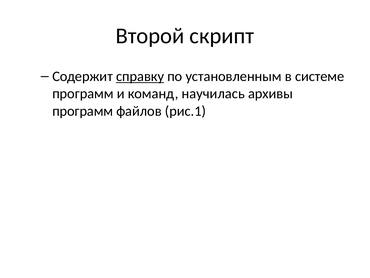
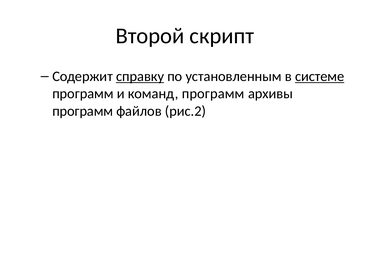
системе underline: none -> present (320, 76)
команд научилась: научилась -> программ (213, 94)
рис.1: рис.1 -> рис.2 (185, 111)
